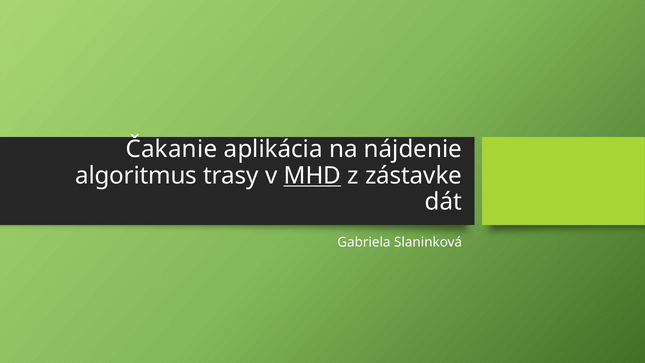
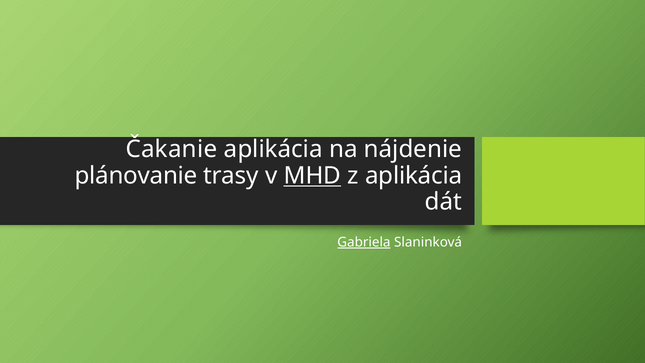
algoritmus: algoritmus -> plánovanie (136, 175)
z zástavke: zástavke -> aplikácia (414, 175)
Gabriela underline: none -> present (364, 242)
